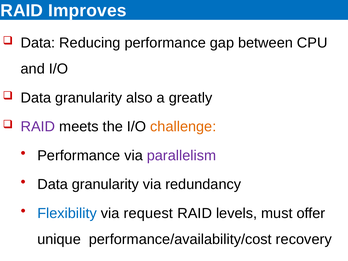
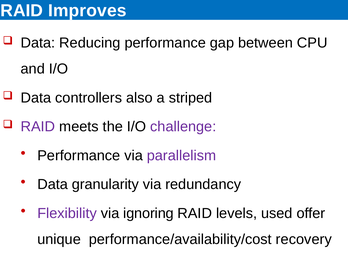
granularity: granularity -> controllers (89, 98)
greatly: greatly -> striped (191, 98)
challenge colour: orange -> purple (183, 127)
Flexibility colour: blue -> purple (67, 213)
request: request -> ignoring (148, 213)
must: must -> used (277, 213)
